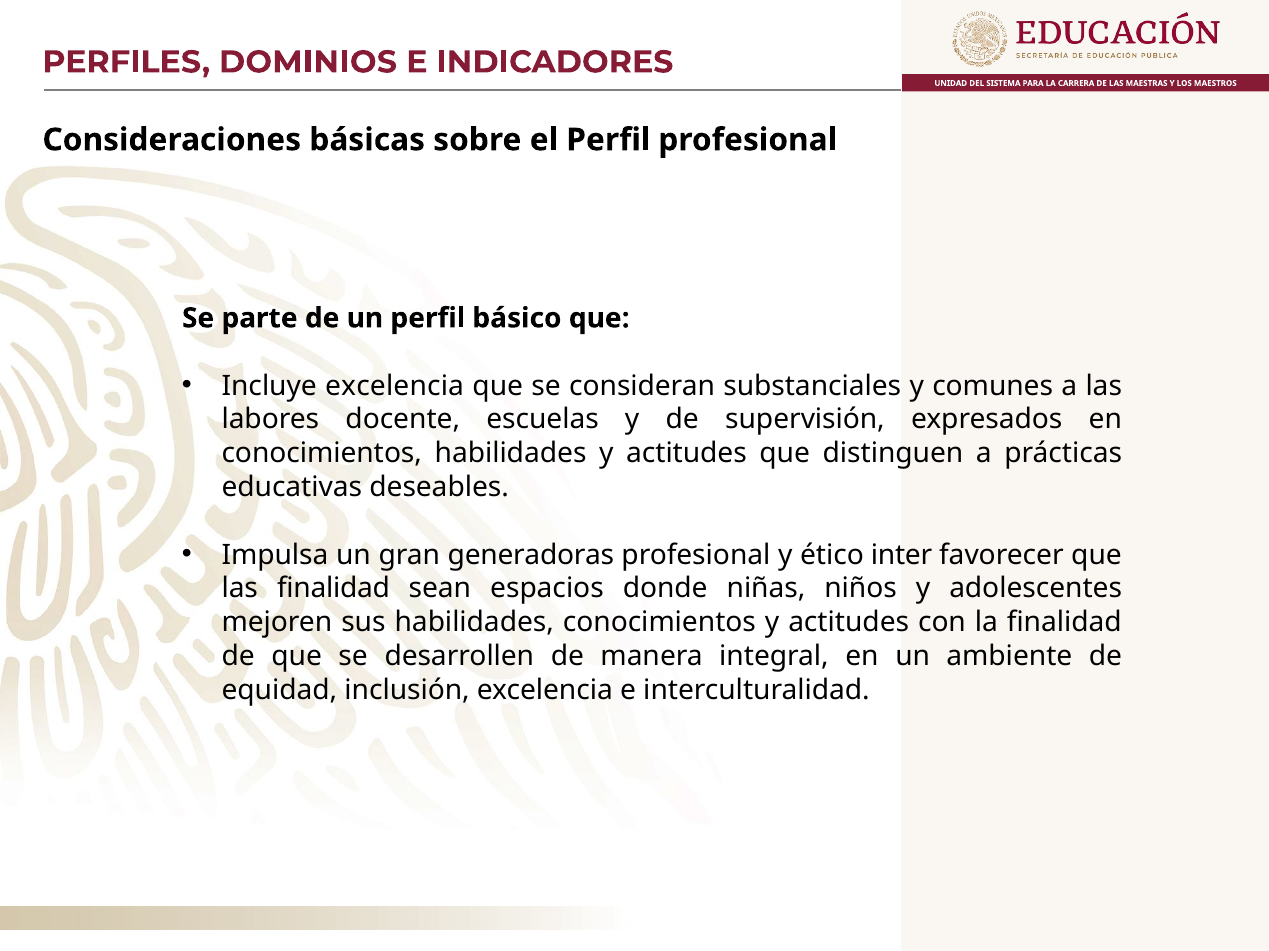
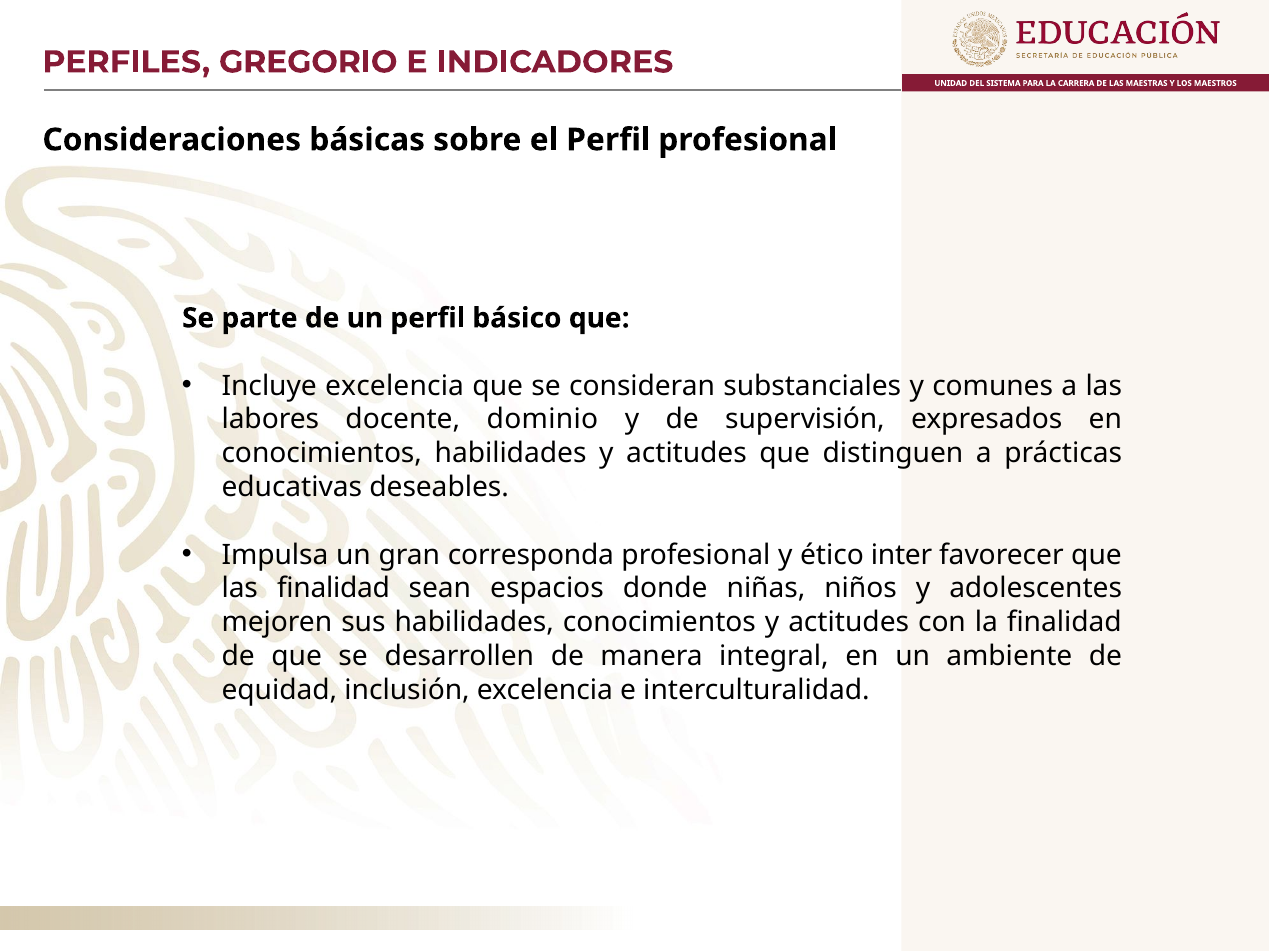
DOMINIOS: DOMINIOS -> GREGORIO (308, 62)
escuelas: escuelas -> dominio (542, 420)
generadoras: generadoras -> corresponda (531, 555)
